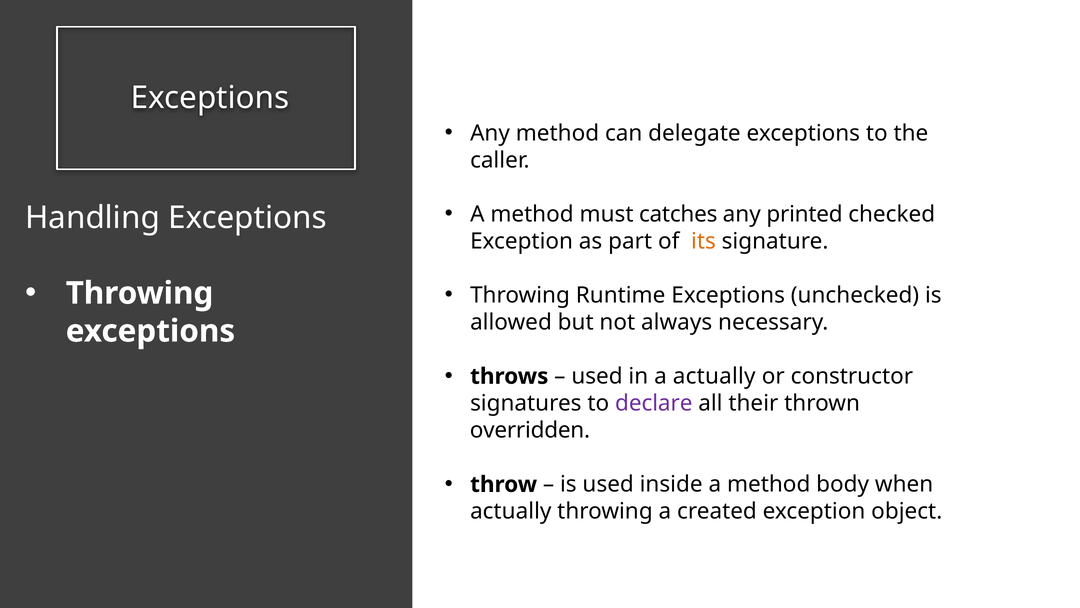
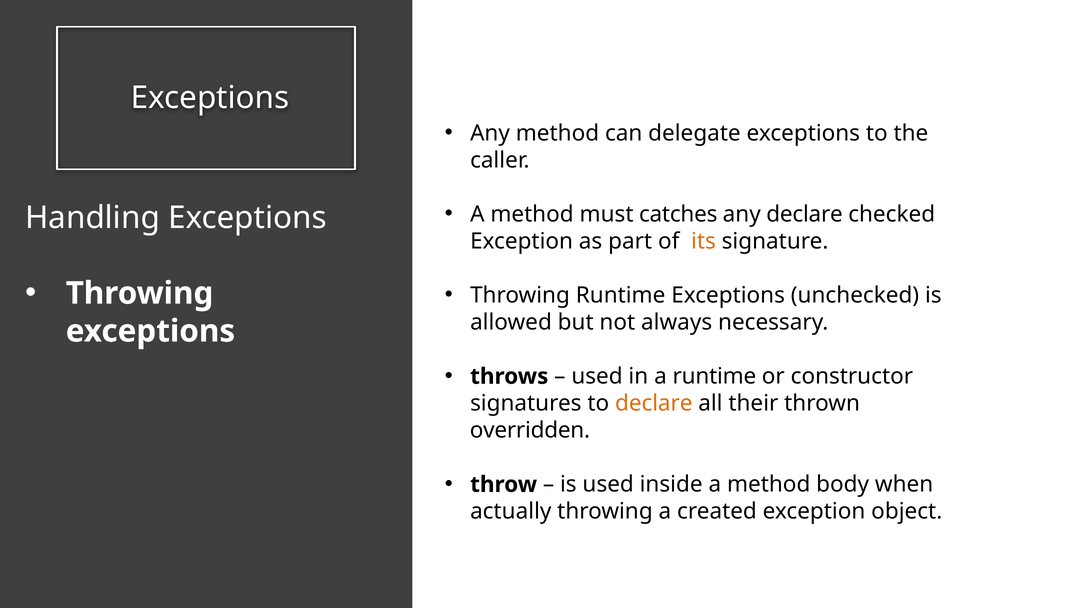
any printed: printed -> declare (805, 214)
a actually: actually -> runtime (714, 376)
declare colour: purple -> orange (654, 403)
